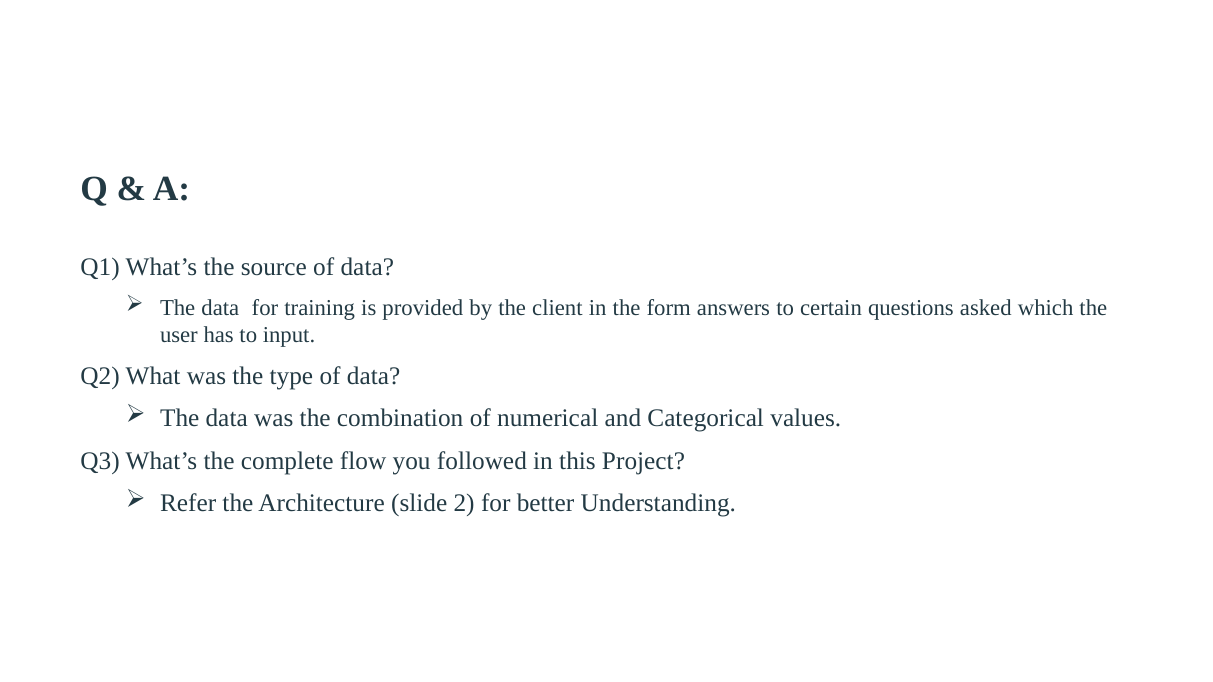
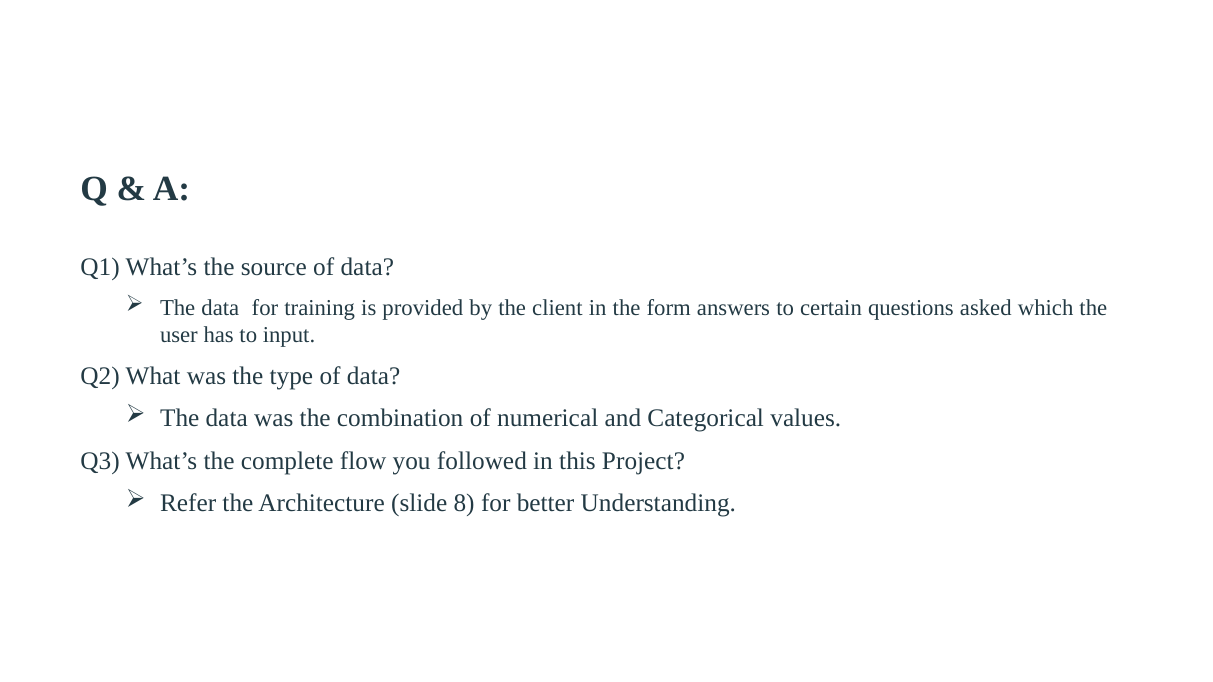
2: 2 -> 8 (464, 504)
